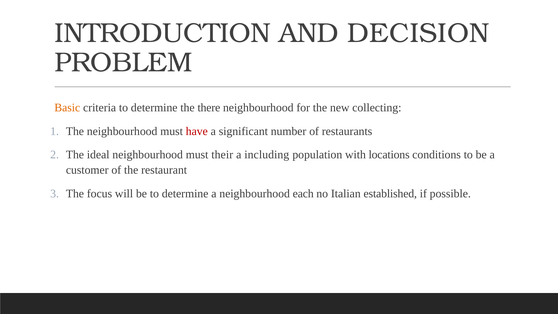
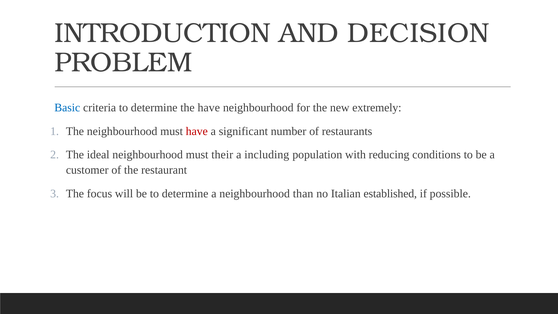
Basic colour: orange -> blue (67, 108)
the there: there -> have (209, 108)
collecting: collecting -> extremely (377, 108)
locations: locations -> reducing (389, 155)
each: each -> than (303, 194)
